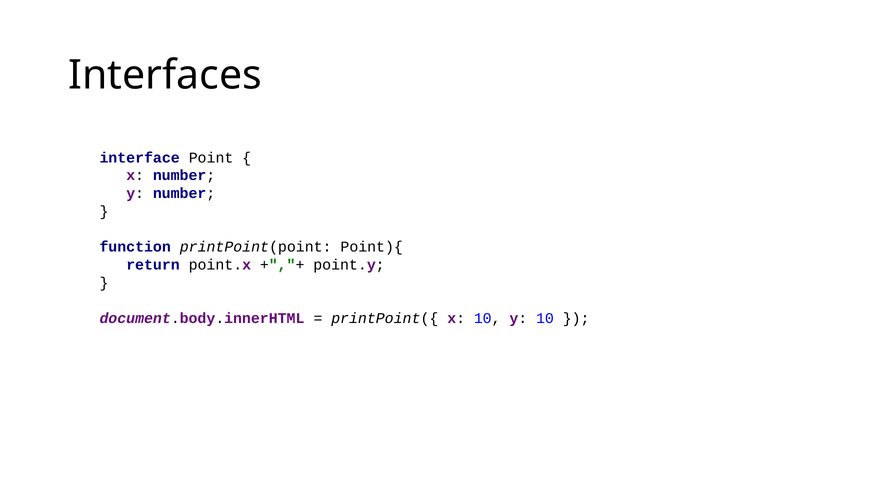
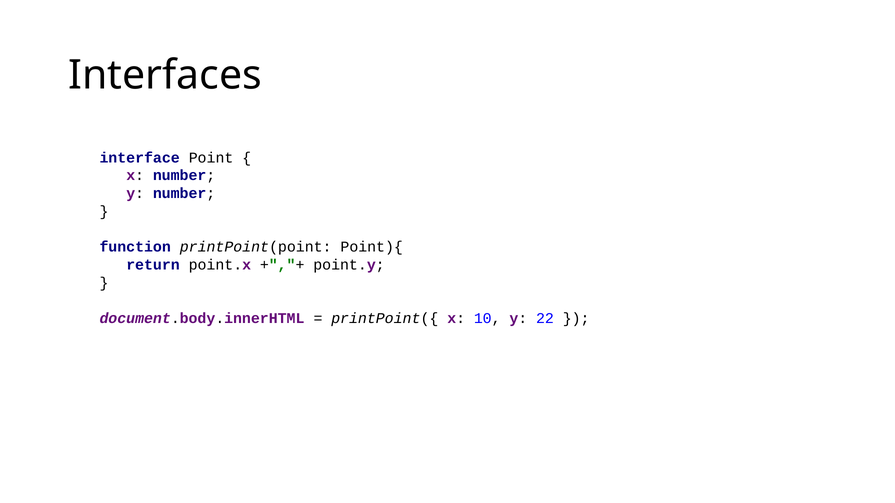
y 10: 10 -> 22 (545, 319)
